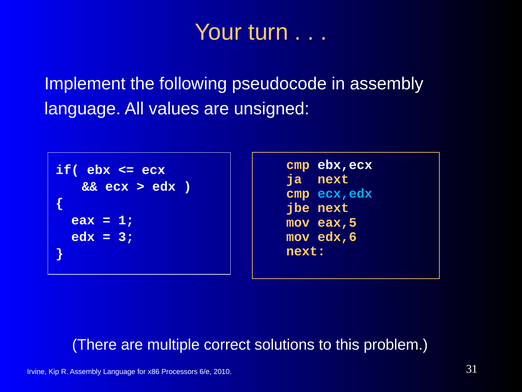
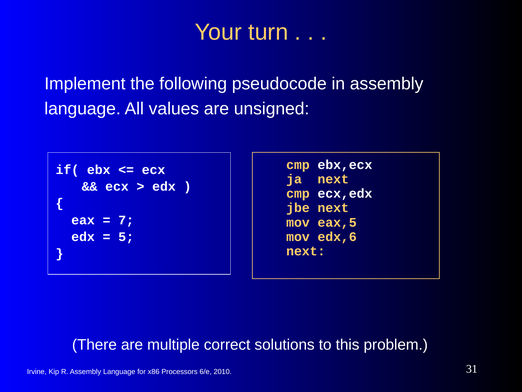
ecx,edx colour: light blue -> white (345, 193)
1: 1 -> 7 (126, 220)
3: 3 -> 5 (126, 236)
